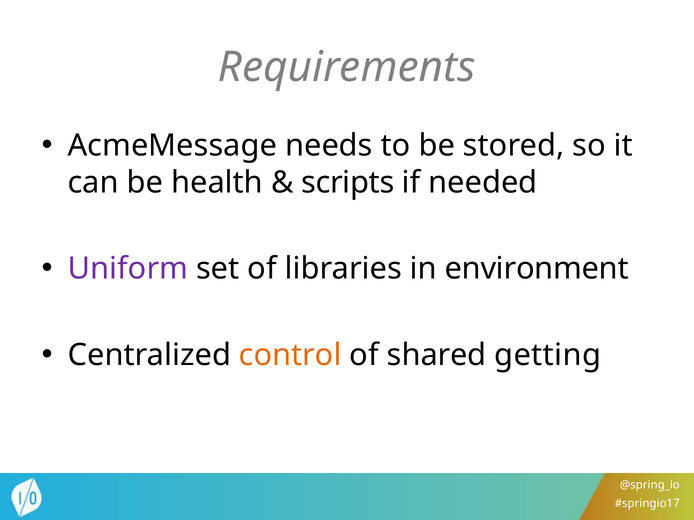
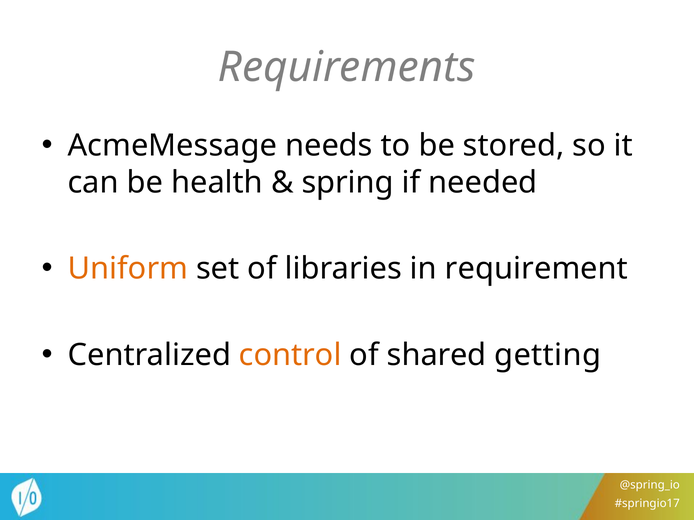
scripts: scripts -> spring (348, 183)
Uniform colour: purple -> orange (128, 269)
environment: environment -> requirement (537, 269)
